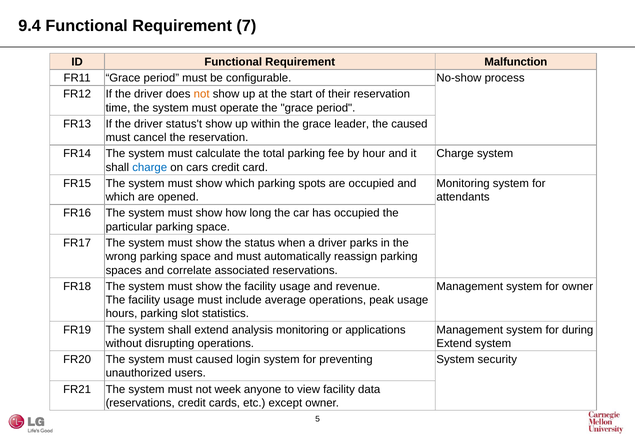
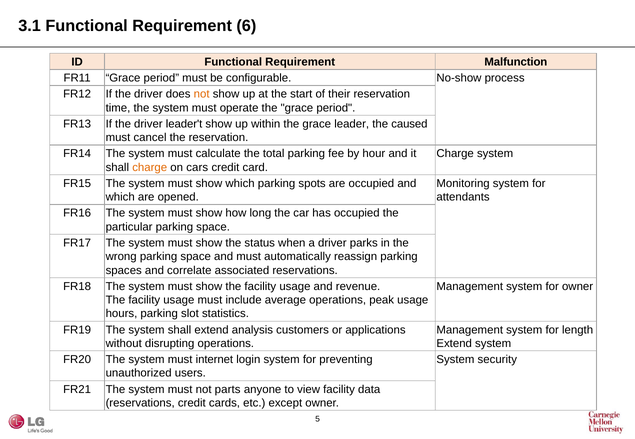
9.4: 9.4 -> 3.1 (30, 26)
7: 7 -> 6 (246, 26)
status't: status't -> leader't (184, 124)
charge colour: blue -> orange (150, 168)
analysis monitoring: monitoring -> customers (303, 330)
during: during -> length (578, 330)
must caused: caused -> internet (214, 360)
week: week -> parts (228, 390)
